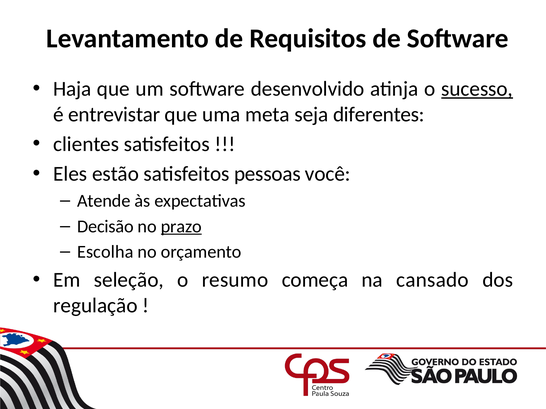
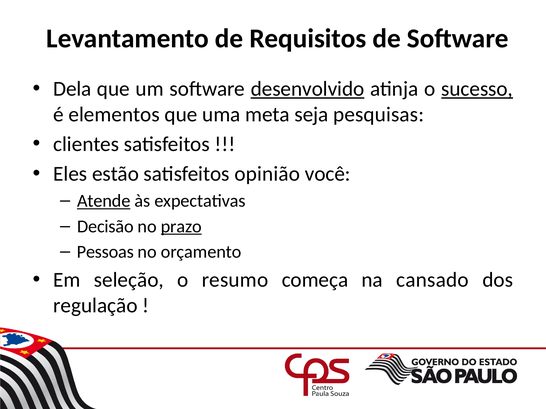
Haja: Haja -> Dela (72, 89)
desenvolvido underline: none -> present (308, 89)
entrevistar: entrevistar -> elementos (114, 115)
diferentes: diferentes -> pesquisas (379, 115)
pessoas: pessoas -> opinião (267, 174)
Atende underline: none -> present (104, 201)
Escolha: Escolha -> Pessoas (105, 252)
